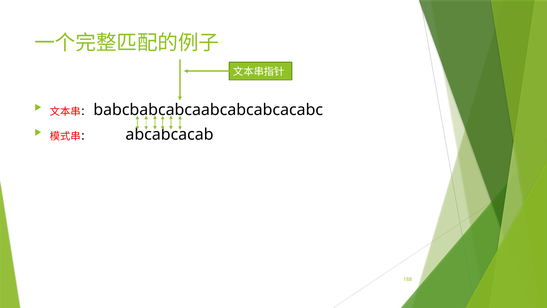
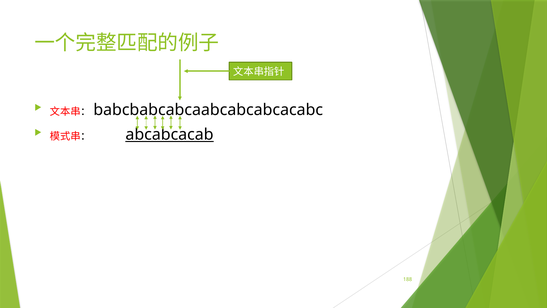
abcabcacab underline: none -> present (170, 135)
